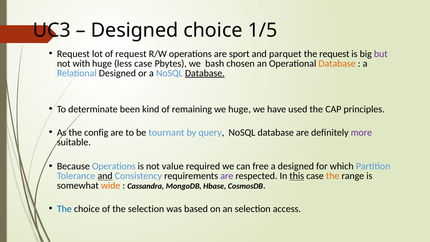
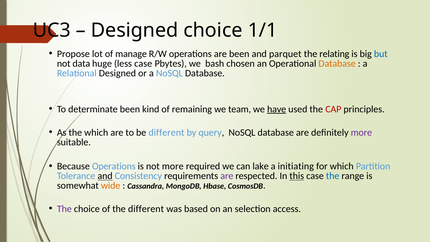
1/5: 1/5 -> 1/1 (263, 30)
Request: Request -> Propose (73, 54)
of request: request -> manage (131, 54)
are sport: sport -> been (239, 54)
the request: request -> relating (334, 54)
but colour: purple -> blue (381, 54)
with: with -> data (81, 63)
Database underline: present -> none (205, 73)
we huge: huge -> team (240, 109)
have underline: none -> present (277, 109)
CAP colour: black -> red (333, 109)
the config: config -> which (96, 132)
be tournant: tournant -> different (166, 132)
not value: value -> more (173, 166)
free: free -> lake (261, 166)
a designed: designed -> initiating (296, 166)
the colour: orange -> blue (333, 176)
The colour: blue -> purple (64, 209)
the selection: selection -> different (146, 209)
